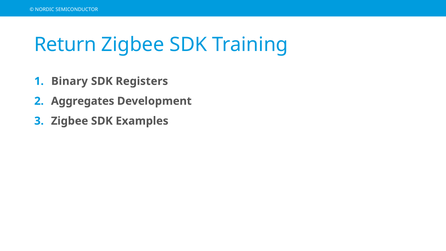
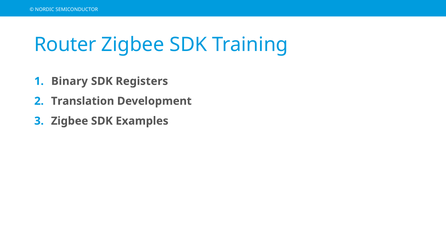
Return: Return -> Router (65, 44)
Aggregates: Aggregates -> Translation (83, 101)
